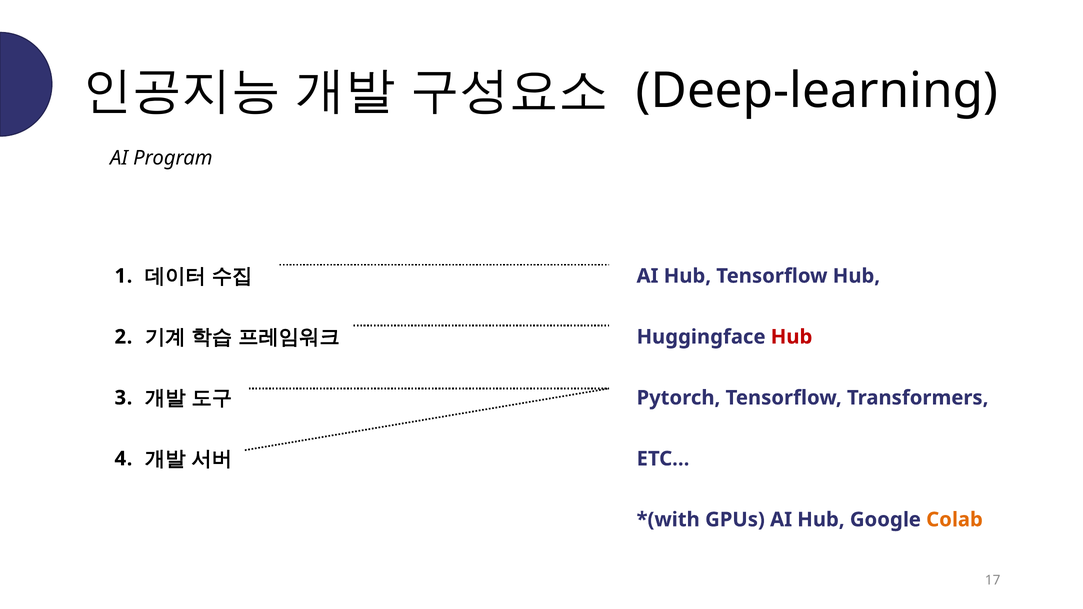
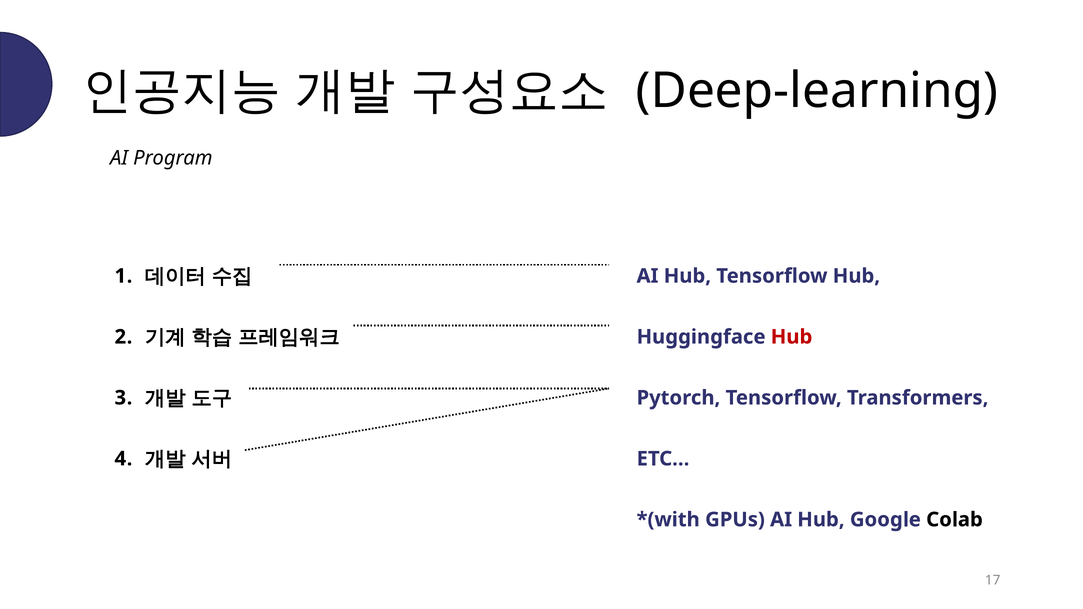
Colab colour: orange -> black (954, 520)
